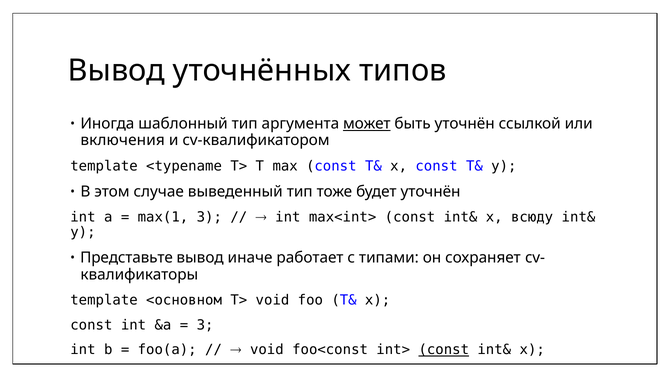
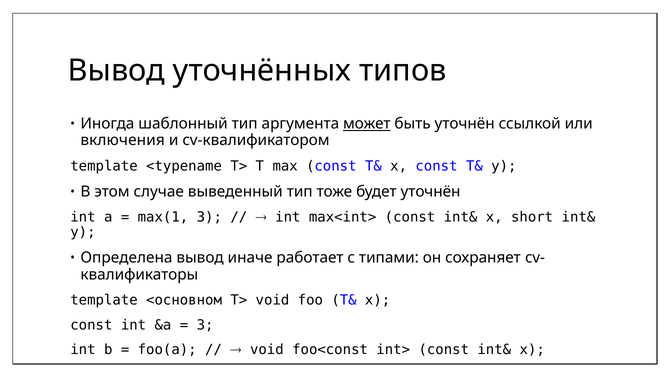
всюду: всюду -> short (532, 217)
Представьте: Представьте -> Определена (126, 258)
const underline: present -> none (444, 350)
